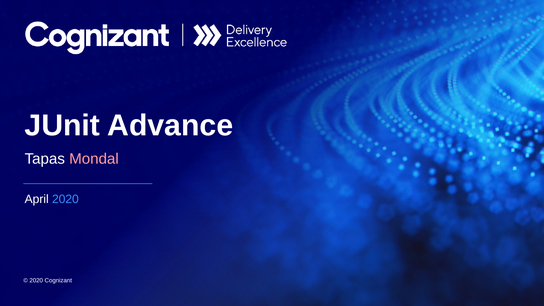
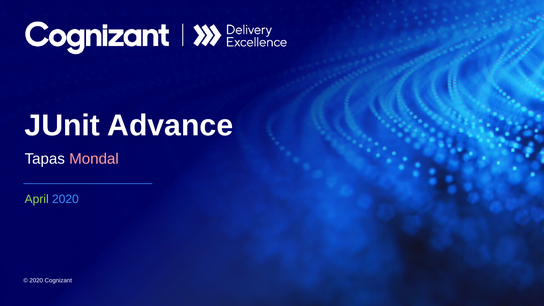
April colour: white -> light green (37, 199)
